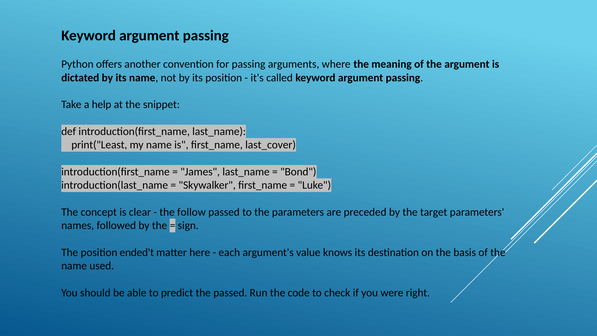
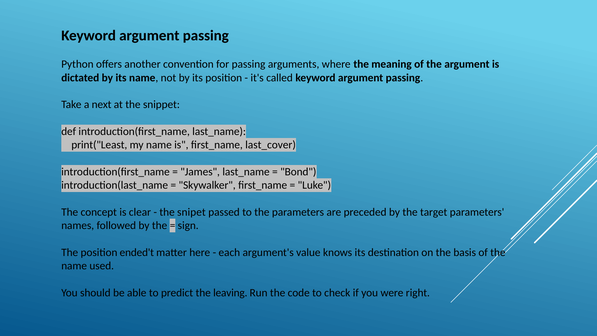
help: help -> next (102, 105)
follow: follow -> snipet (191, 212)
the passed: passed -> leaving (230, 293)
